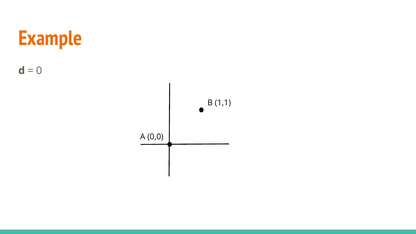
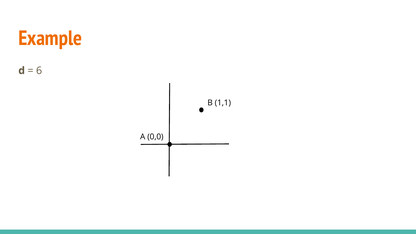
0: 0 -> 6 (39, 71)
